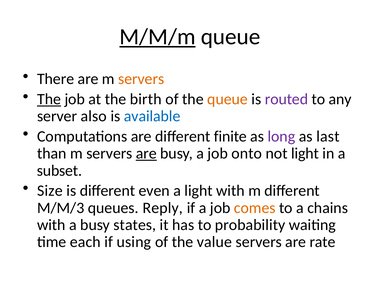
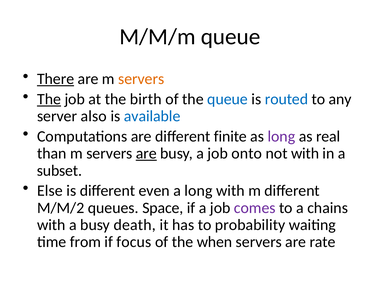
M/M/m underline: present -> none (157, 37)
There underline: none -> present (56, 79)
queue colour: orange -> blue (228, 99)
routed colour: purple -> blue (286, 99)
last: last -> real (328, 136)
not light: light -> with (305, 153)
Size: Size -> Else (50, 191)
a light: light -> long (198, 191)
M/M/3: M/M/3 -> M/M/2 (61, 208)
Reply: Reply -> Space (163, 208)
comes colour: orange -> purple (255, 208)
states: states -> death (135, 225)
each: each -> from (85, 242)
using: using -> focus (134, 242)
value: value -> when (215, 242)
